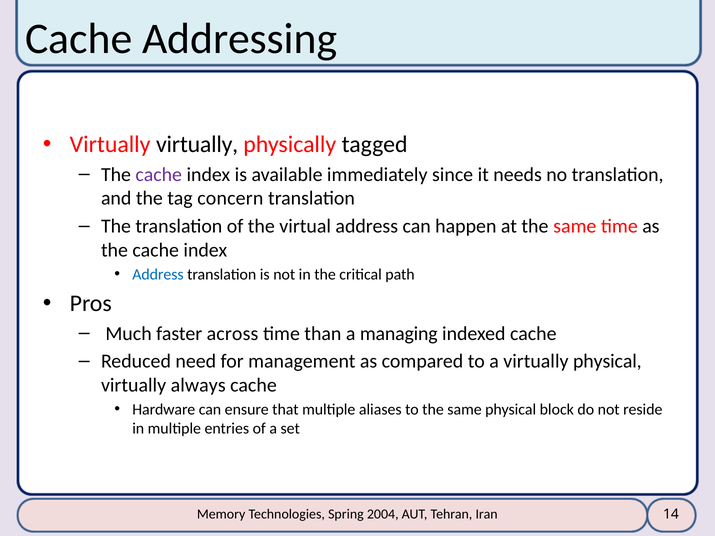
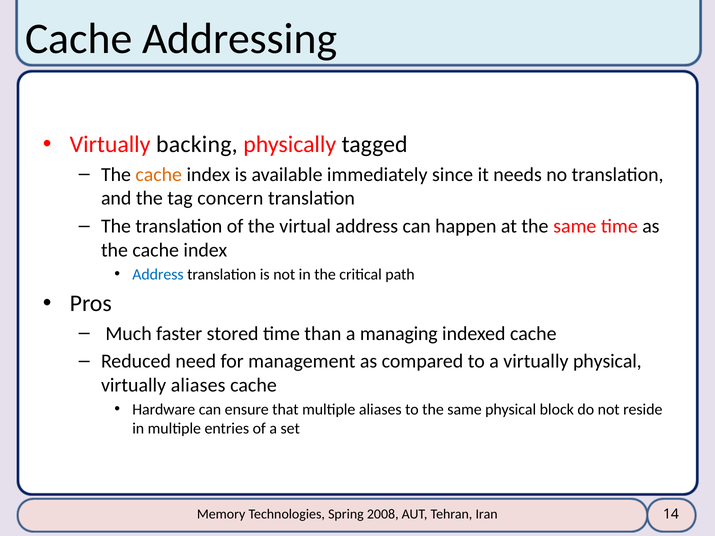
Virtually virtually: virtually -> backing (197, 145)
cache colour: purple -> orange (159, 175)
across: across -> stored (233, 334)
virtually always: always -> aliases (198, 385)
2004: 2004 -> 2008 (383, 514)
